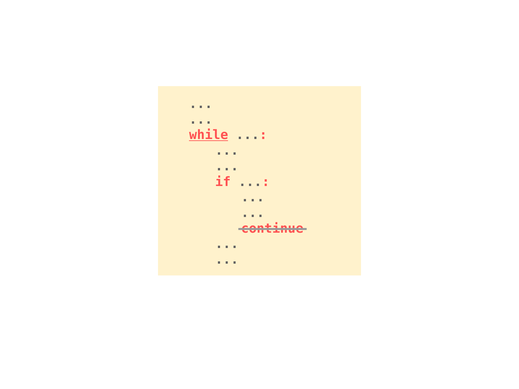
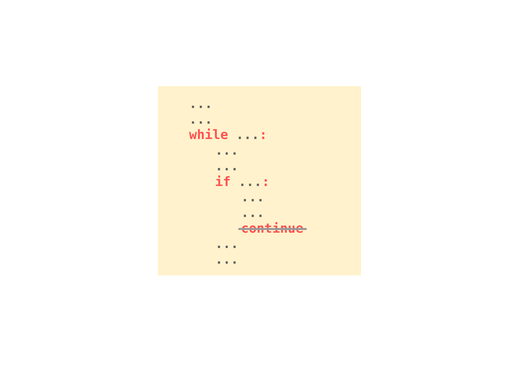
while underline: present -> none (209, 135)
